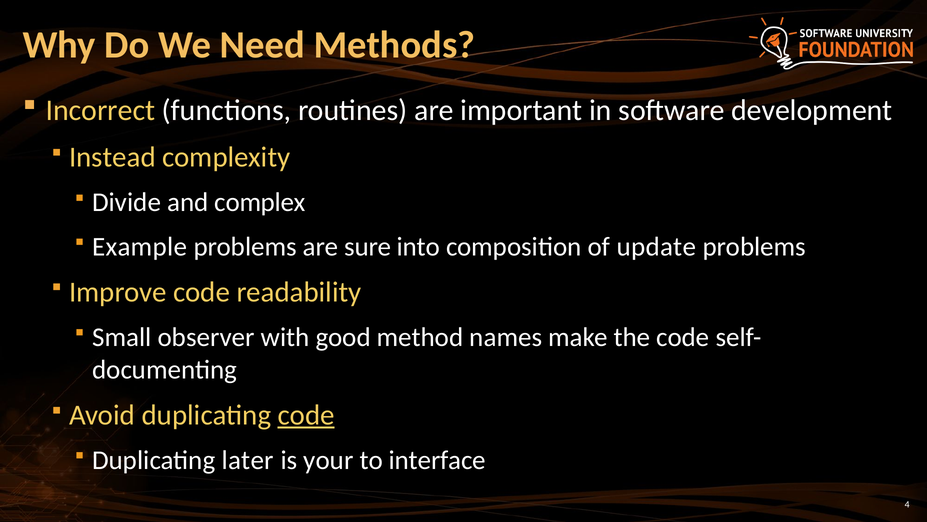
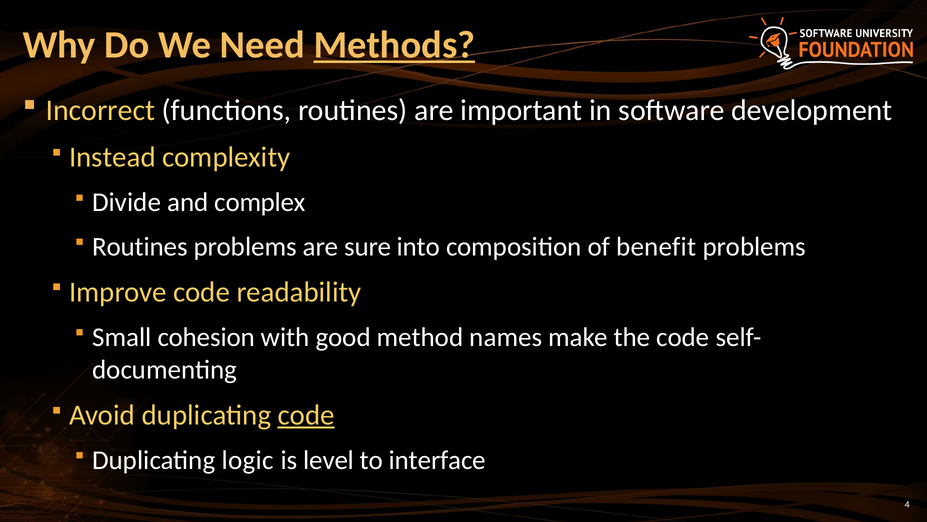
Methods underline: none -> present (394, 45)
Example: Example -> Routines (140, 246)
update: update -> benefit (656, 246)
observer: observer -> cohesion (206, 337)
later: later -> logic (248, 460)
your: your -> level (329, 460)
